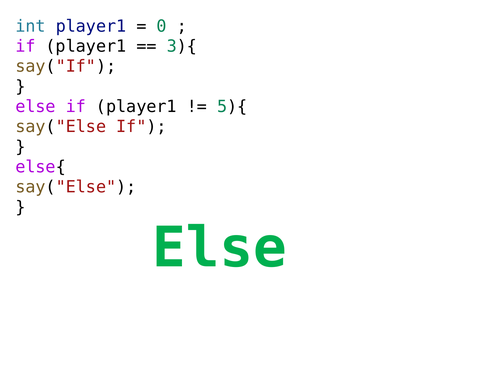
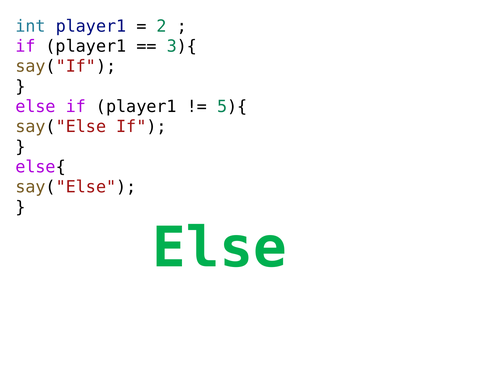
0: 0 -> 2 (162, 26)
